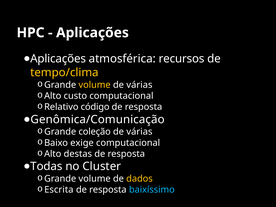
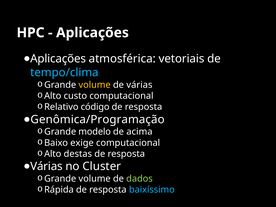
recursos: recursos -> vetoriais (182, 59)
tempo/clima colour: yellow -> light blue (64, 73)
Genômica/Comunicação: Genômica/Comunicação -> Genômica/Programação (98, 119)
coleção: coleção -> modelo (95, 132)
várias: várias -> acima (139, 132)
Todas: Todas -> Várias (46, 166)
dados colour: yellow -> light green (139, 179)
Escrita: Escrita -> Rápida (59, 190)
